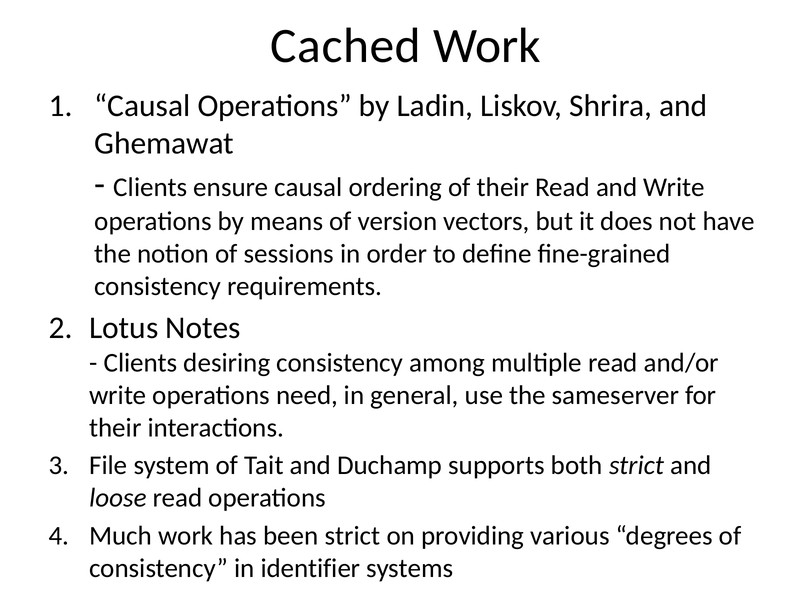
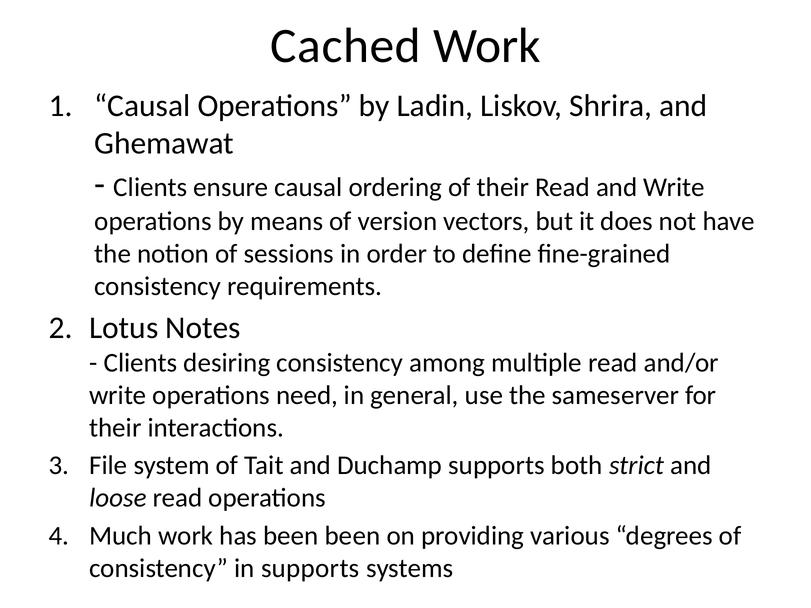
been strict: strict -> been (352, 536)
in identifier: identifier -> supports (310, 568)
